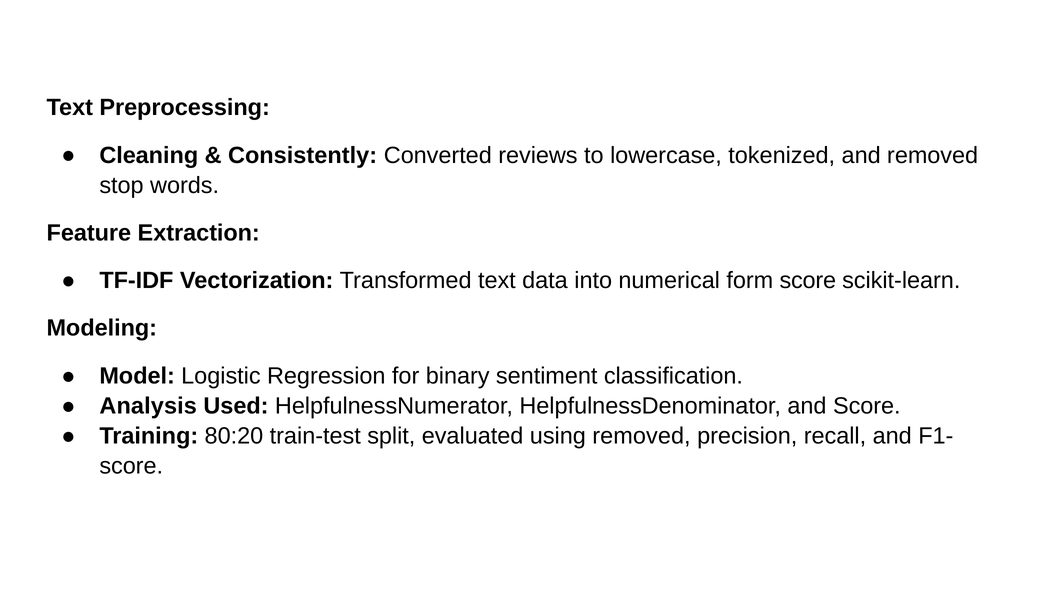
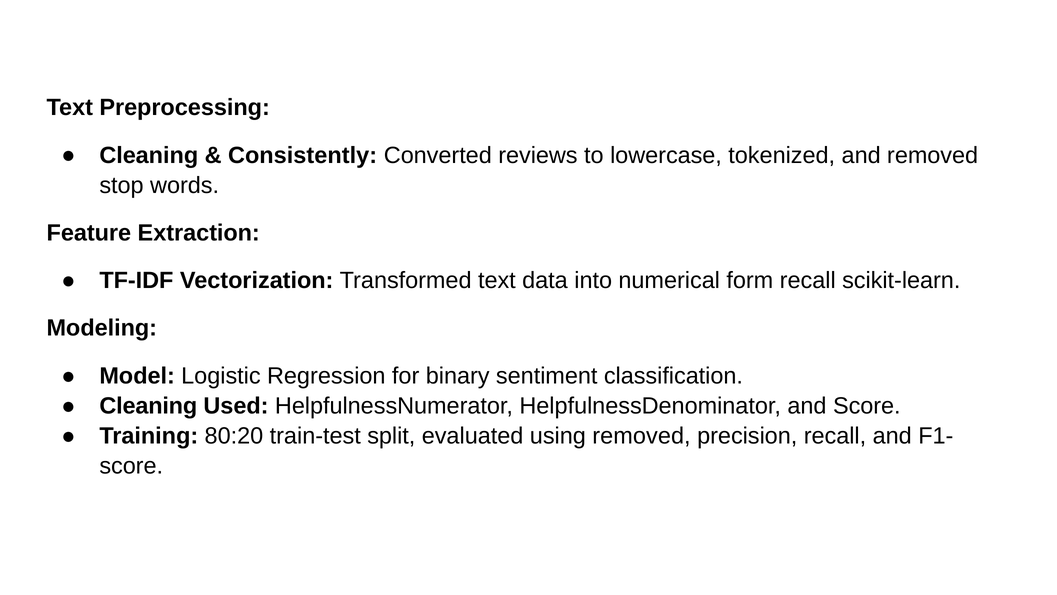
form score: score -> recall (808, 280)
Analysis: Analysis -> Cleaning (148, 406)
